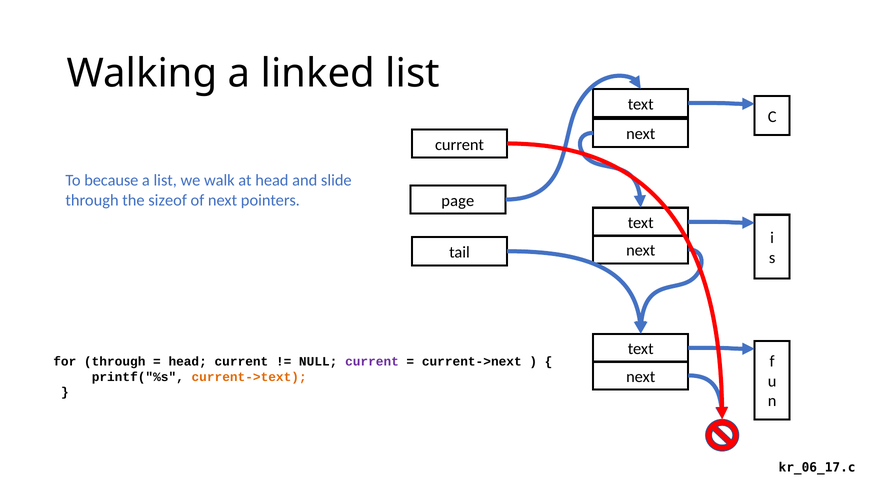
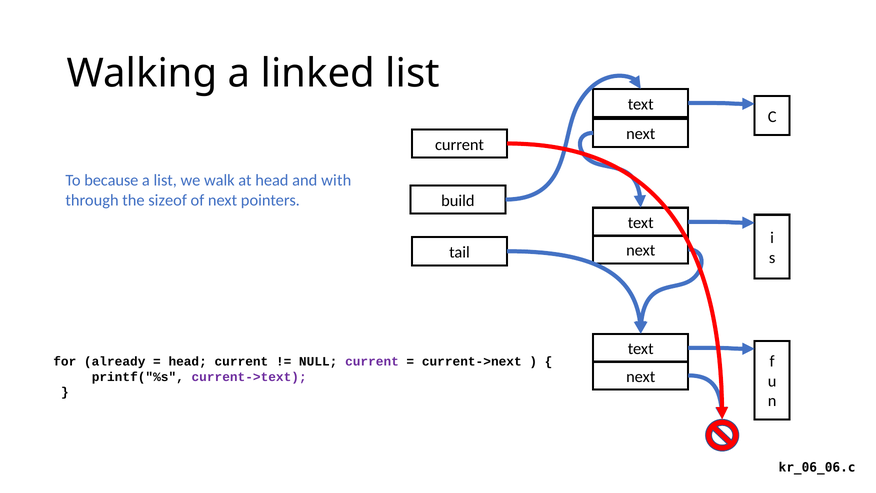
slide: slide -> with (336, 180)
page: page -> build (458, 201)
for through: through -> already (115, 361)
current->text colour: orange -> purple (249, 377)
kr_06_17.c: kr_06_17.c -> kr_06_06.c (817, 467)
